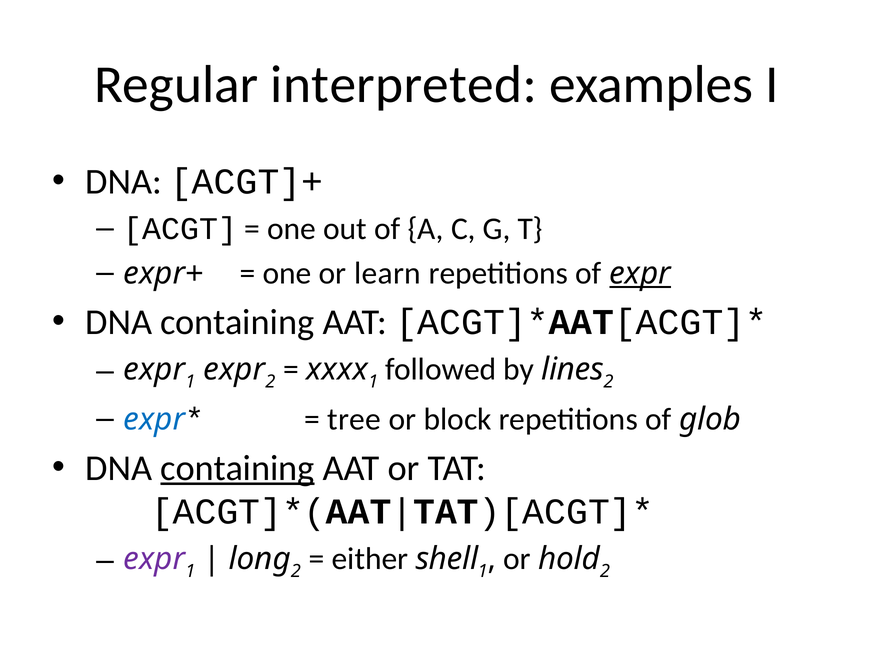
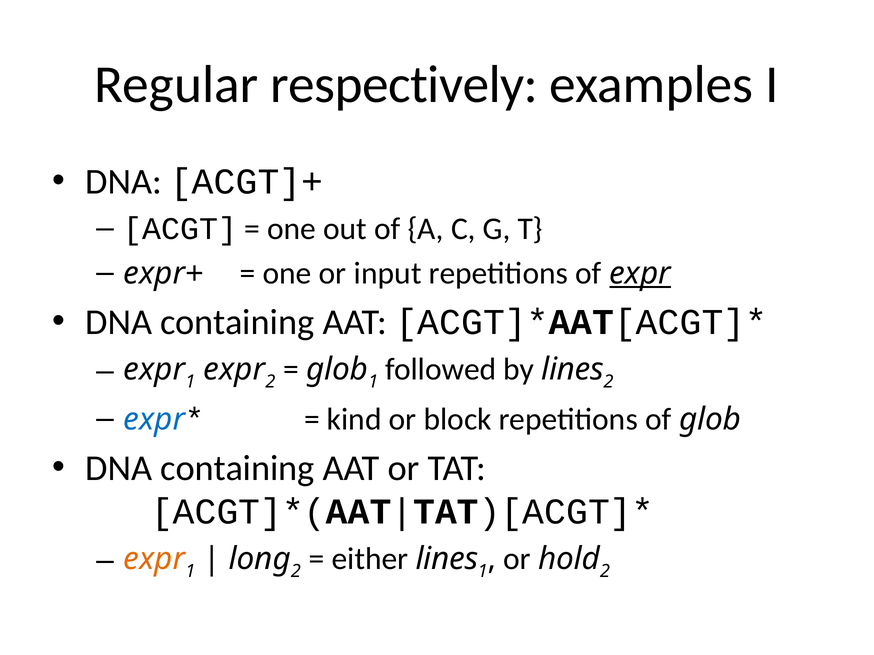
interpreted: interpreted -> respectively (404, 85)
learn: learn -> input (388, 274)
xxxx: xxxx -> glob (337, 370)
tree: tree -> kind (354, 420)
containing underline: present -> none (237, 468)
expr colour: purple -> orange (154, 559)
either shell: shell -> lines (447, 559)
